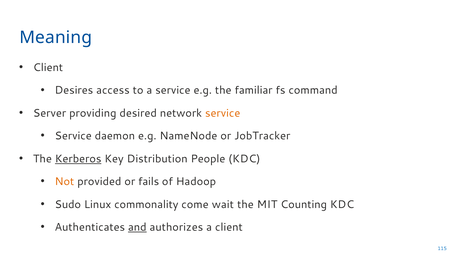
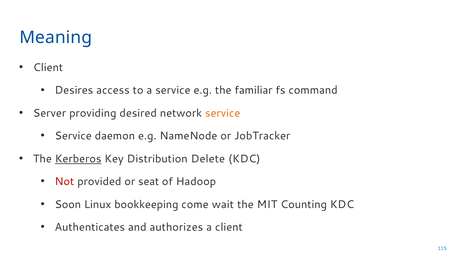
People: People -> Delete (208, 159)
Not colour: orange -> red (64, 182)
fails: fails -> seat (149, 182)
Sudo: Sudo -> Soon (68, 205)
commonality: commonality -> bookkeeping (146, 205)
and underline: present -> none (137, 228)
